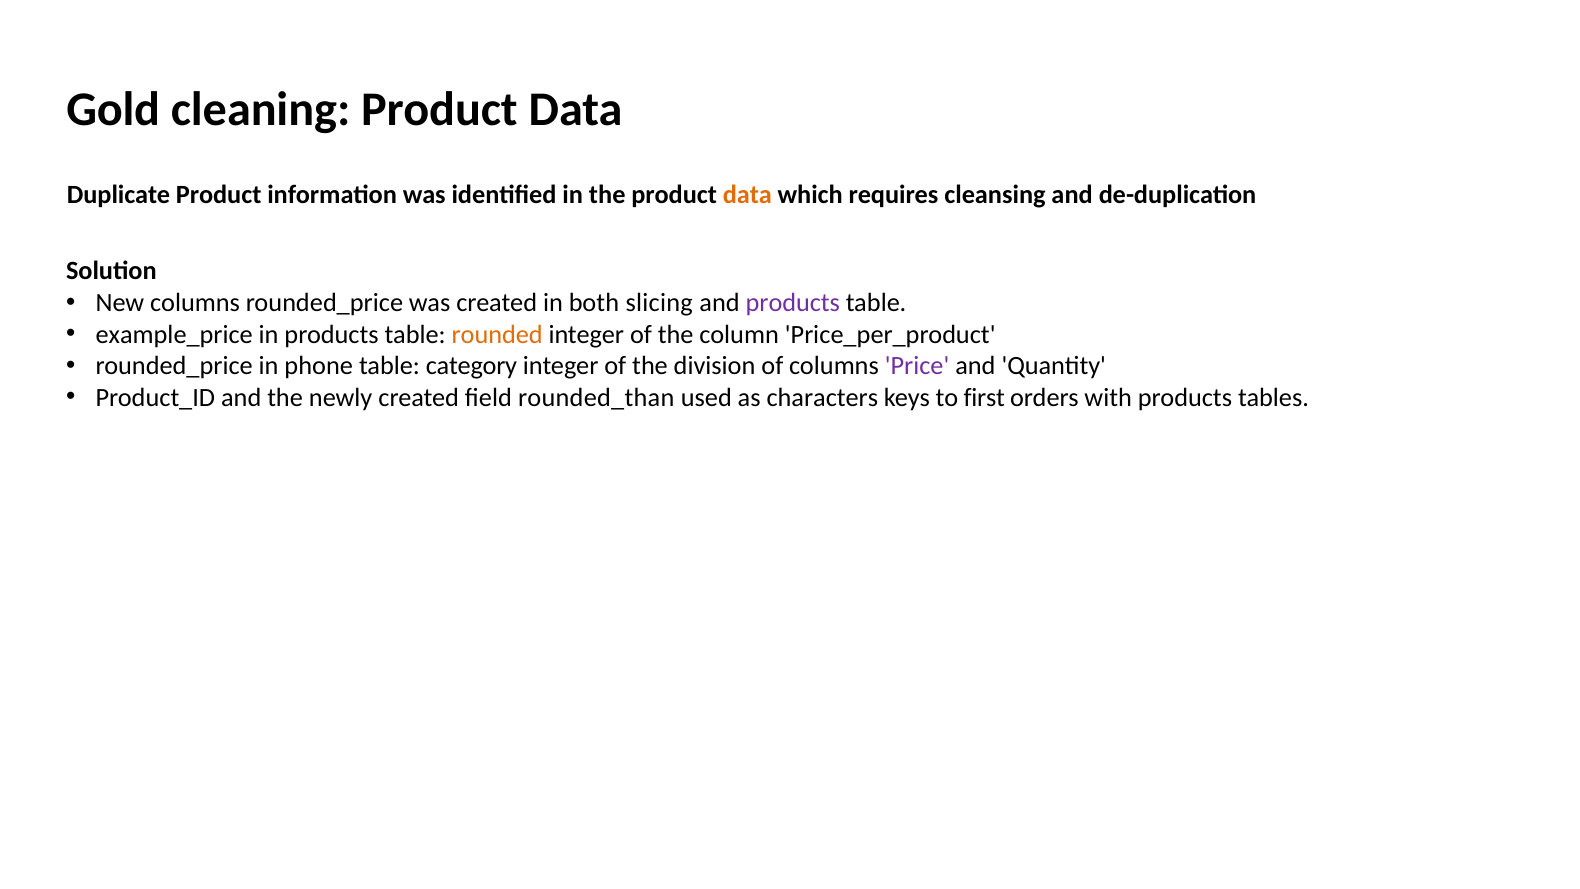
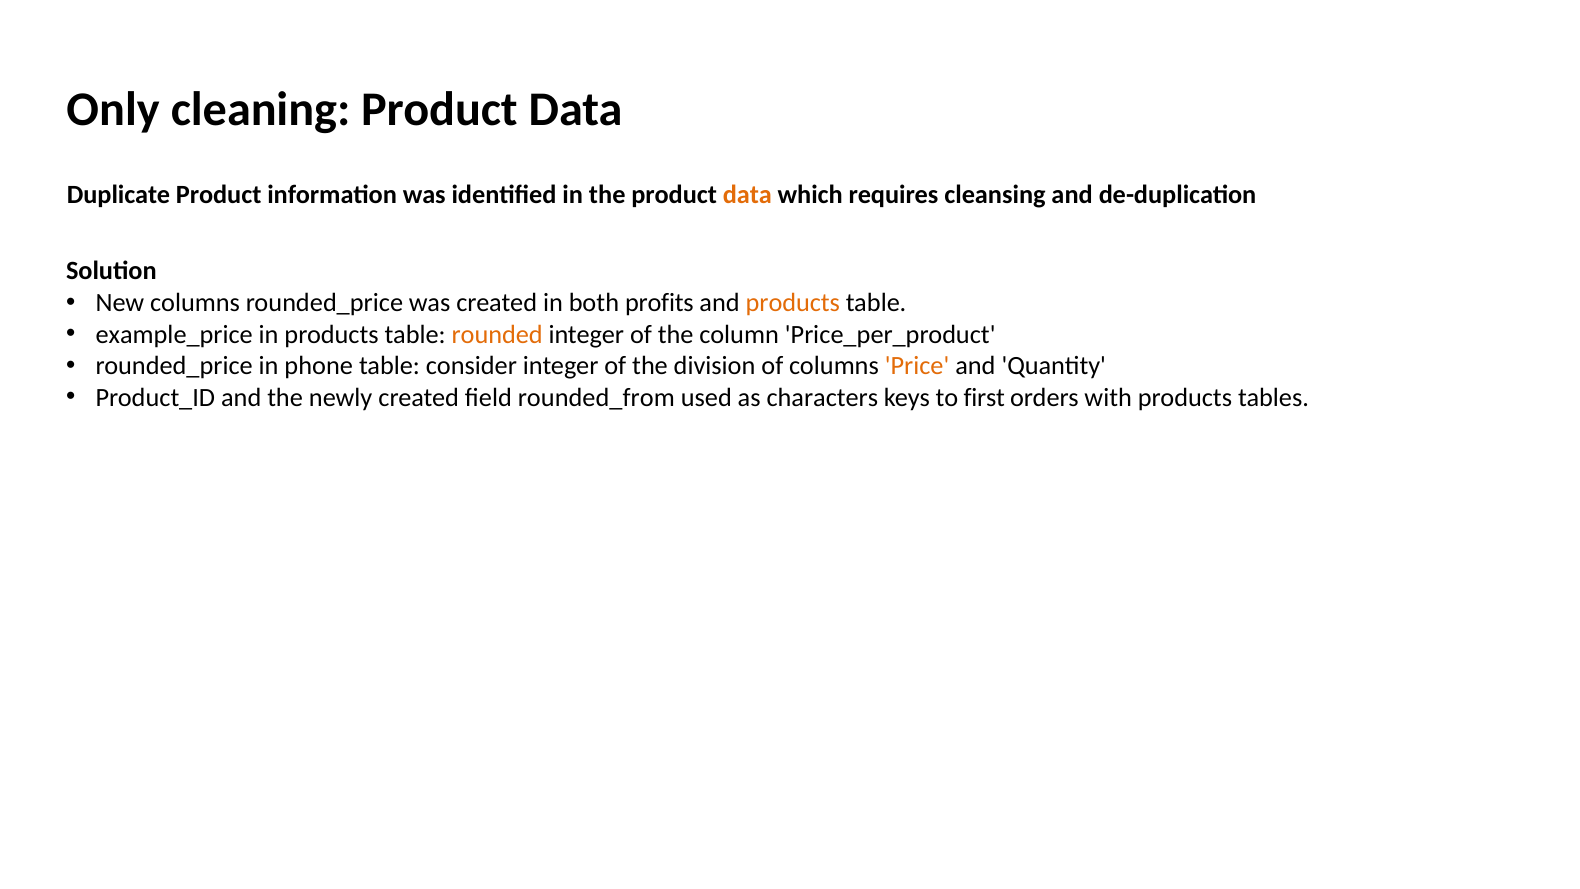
Gold: Gold -> Only (113, 109)
slicing: slicing -> profits (659, 303)
products colour: purple -> orange (793, 303)
category: category -> consider (471, 366)
Price colour: purple -> orange (917, 366)
rounded_than: rounded_than -> rounded_from (596, 398)
